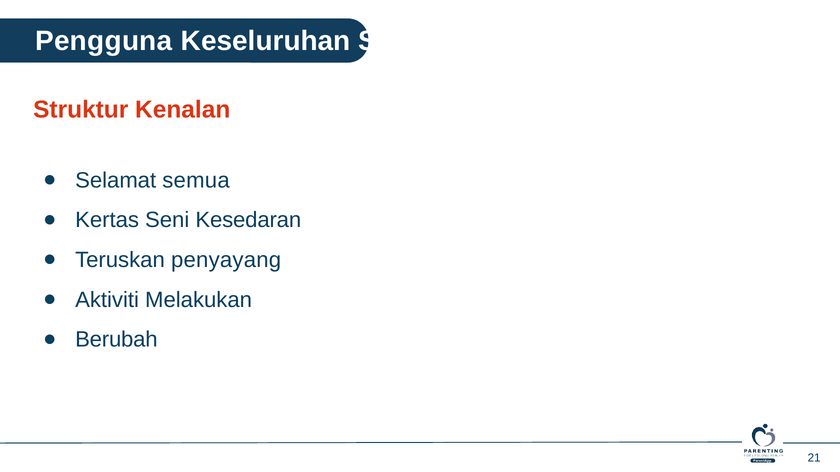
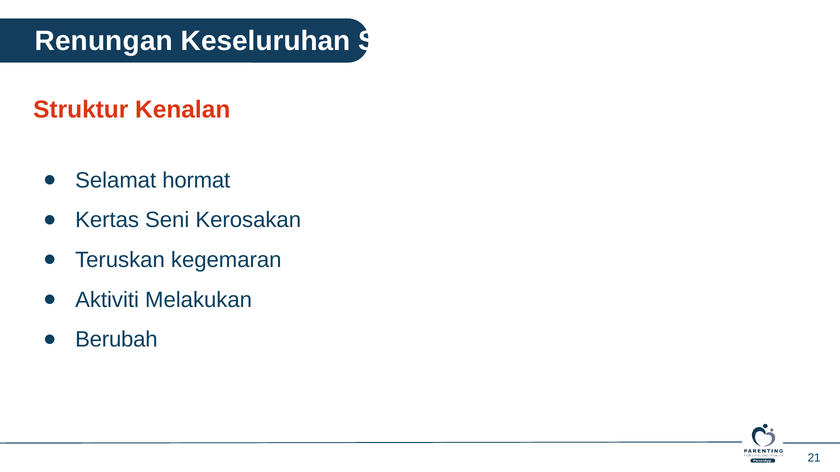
Pengguna: Pengguna -> Renungan (104, 41)
semua: semua -> hormat (196, 180)
Kesedaran: Kesedaran -> Kerosakan (248, 220)
penyayang: penyayang -> kegemaran (226, 260)
